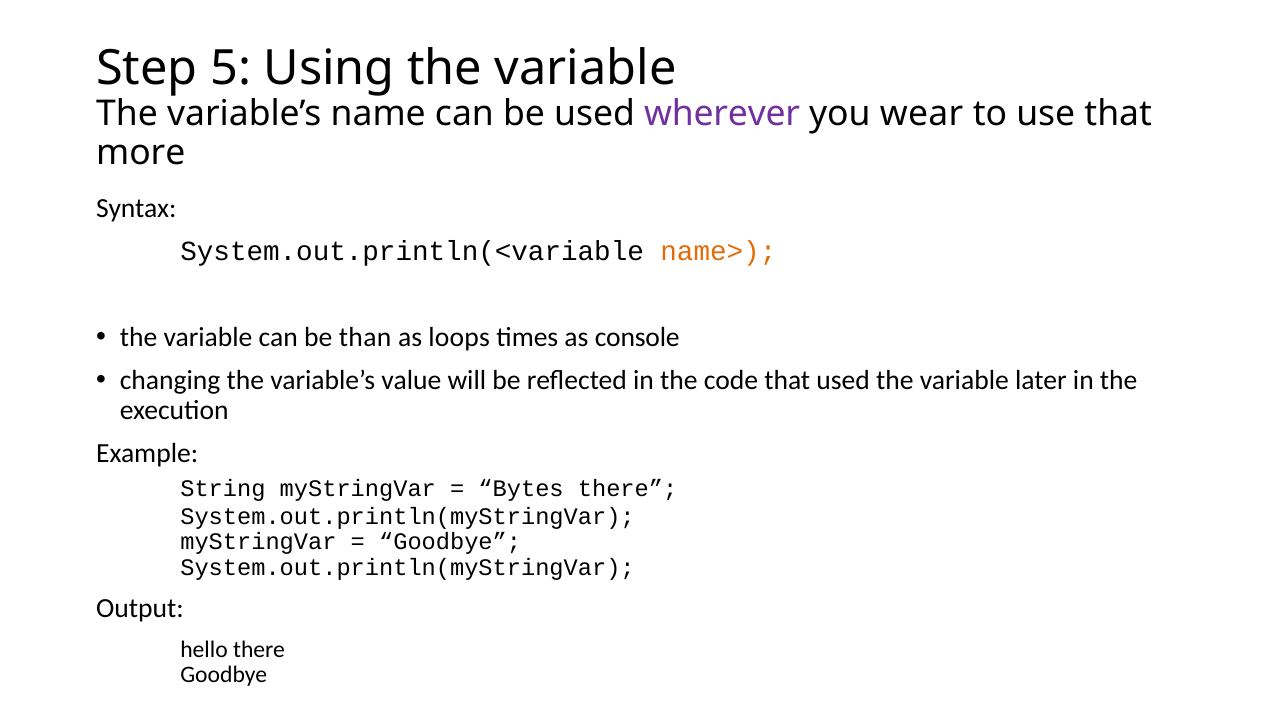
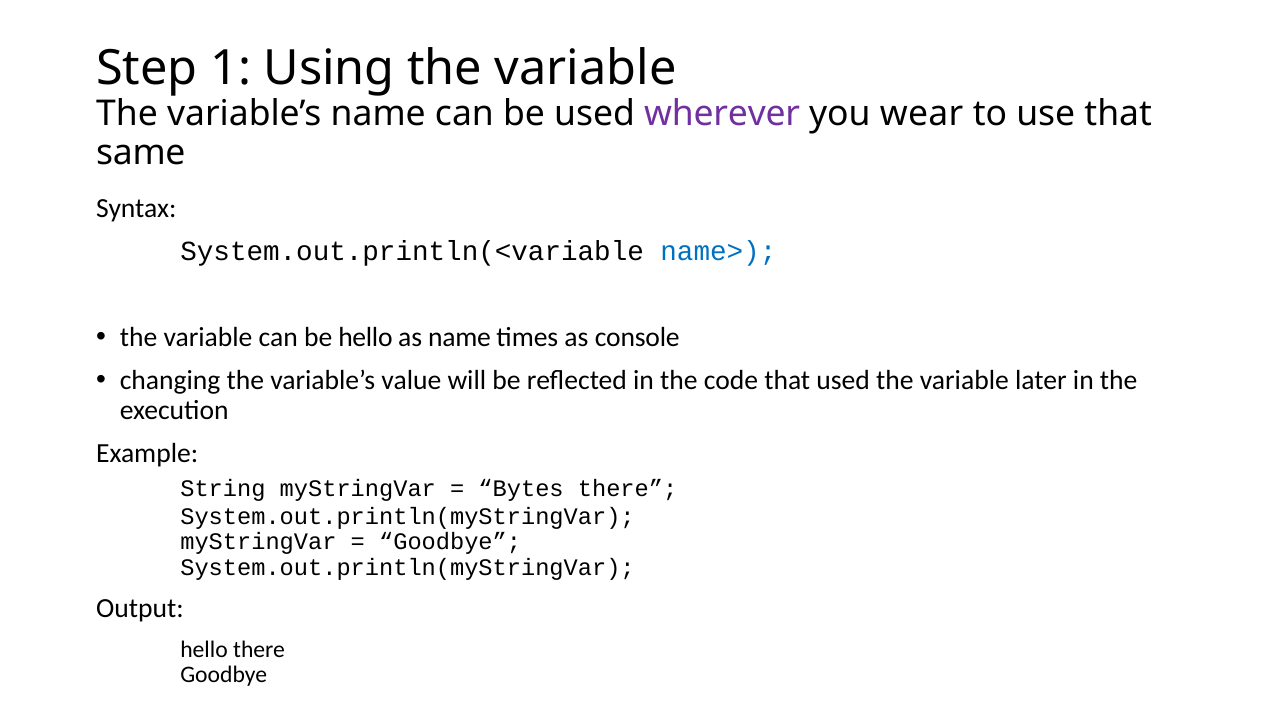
5: 5 -> 1 (231, 68)
more: more -> same (141, 152)
name> colour: orange -> blue (718, 251)
be than: than -> hello (365, 337)
as loops: loops -> name (459, 337)
